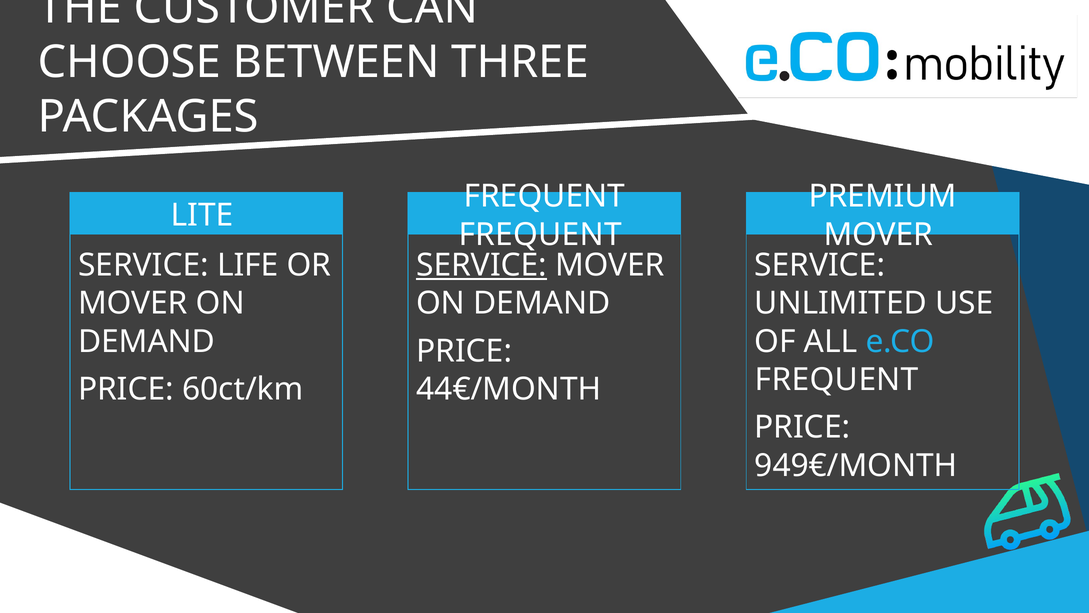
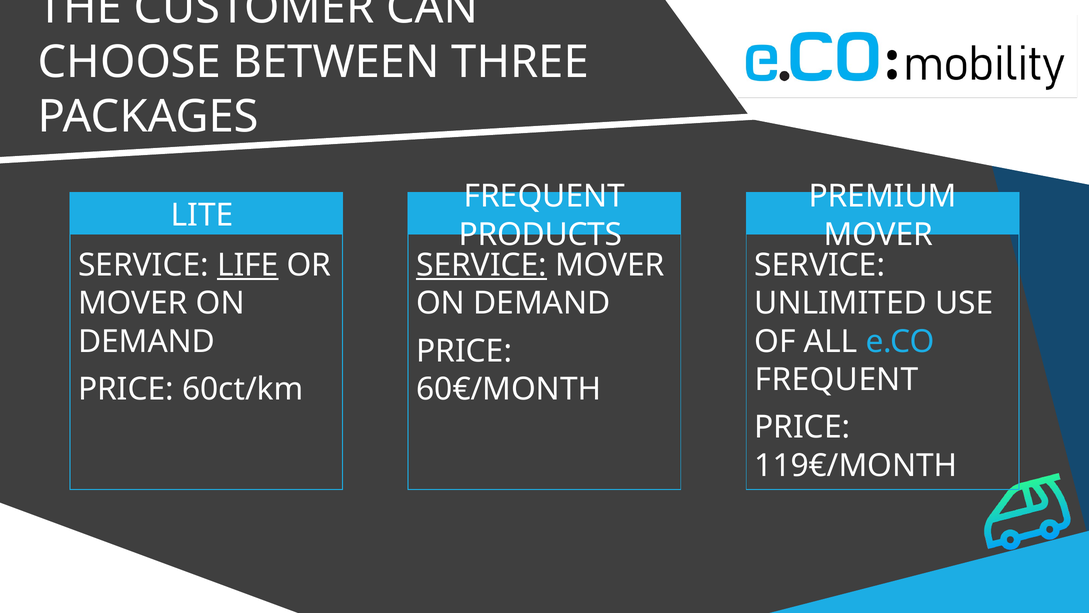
FREQUENT: FREQUENT -> PRODUCTS (540, 234)
LIFE underline: none -> present (248, 265)
44€/MONTH: 44€/MONTH -> 60€/MONTH (509, 389)
949€/MONTH: 949€/MONTH -> 119€/MONTH (856, 465)
